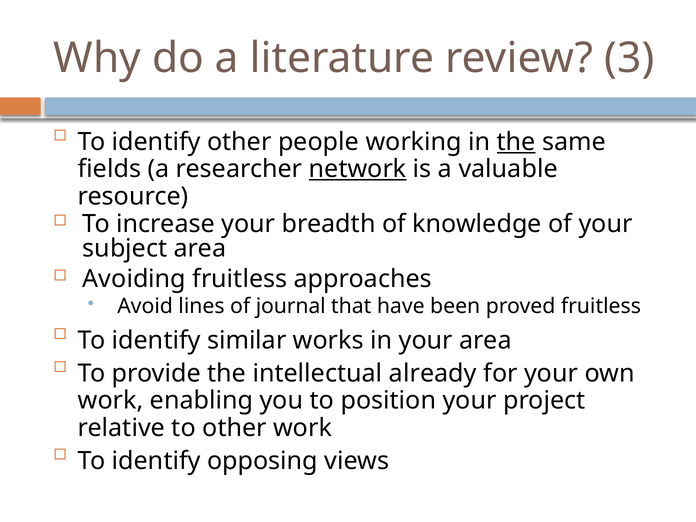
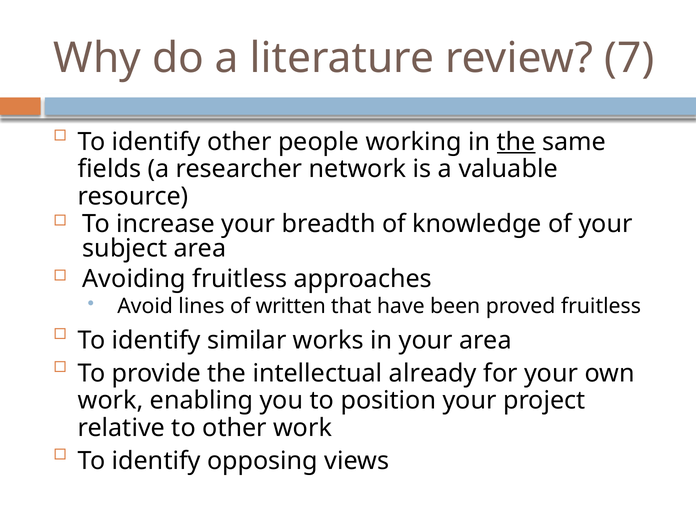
3: 3 -> 7 (629, 58)
network underline: present -> none (358, 169)
journal: journal -> written (291, 306)
